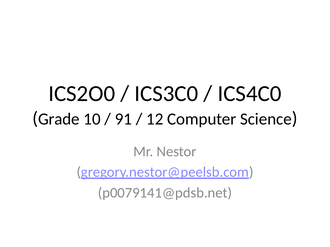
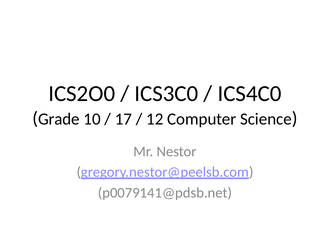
91: 91 -> 17 (123, 119)
